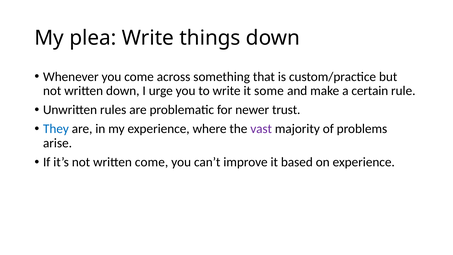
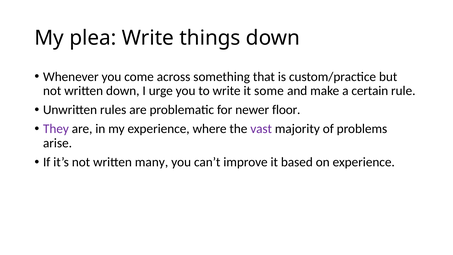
trust: trust -> floor (286, 110)
They colour: blue -> purple (56, 129)
written come: come -> many (152, 162)
